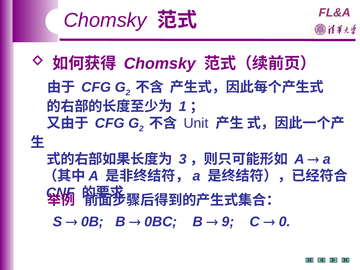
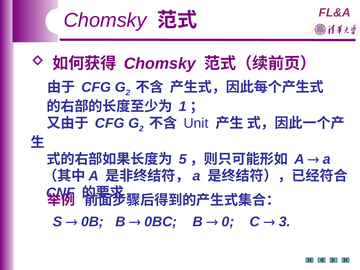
3: 3 -> 5 (183, 159)
9: 9 -> 0 (228, 222)
0: 0 -> 3 (285, 222)
